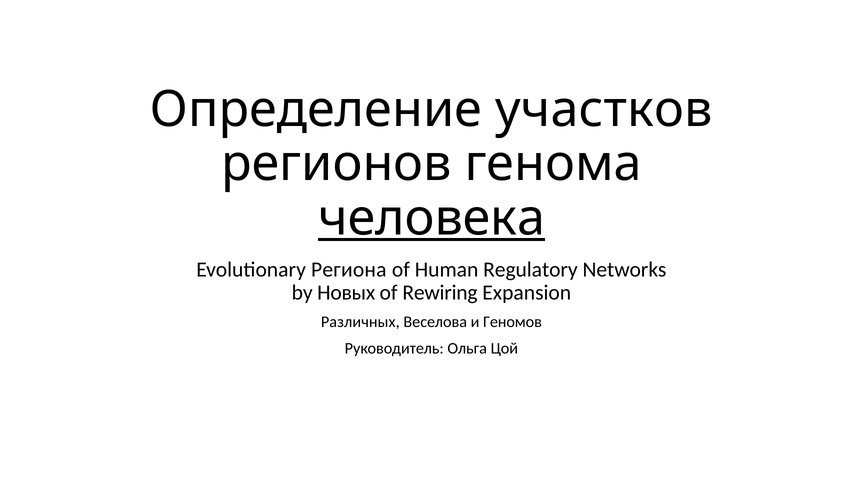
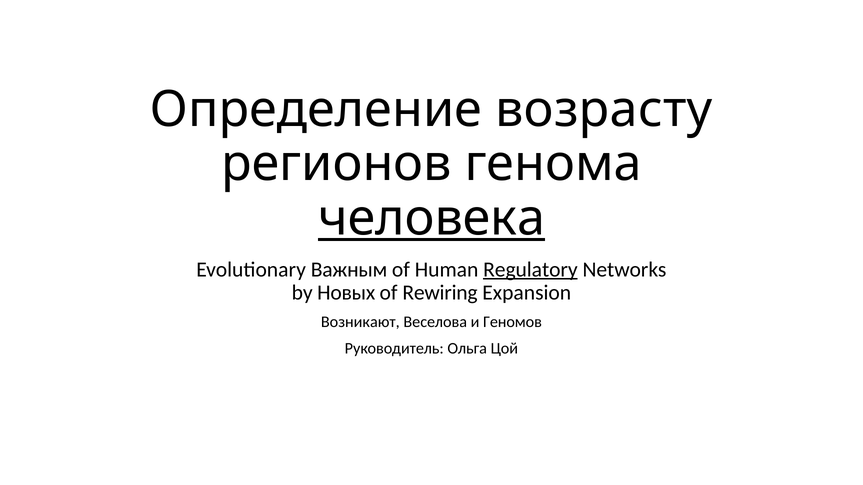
участков: участков -> возрасту (604, 110)
Региона: Региона -> Важным (349, 270)
Regulatory underline: none -> present (530, 270)
Различных: Различных -> Возникают (360, 322)
